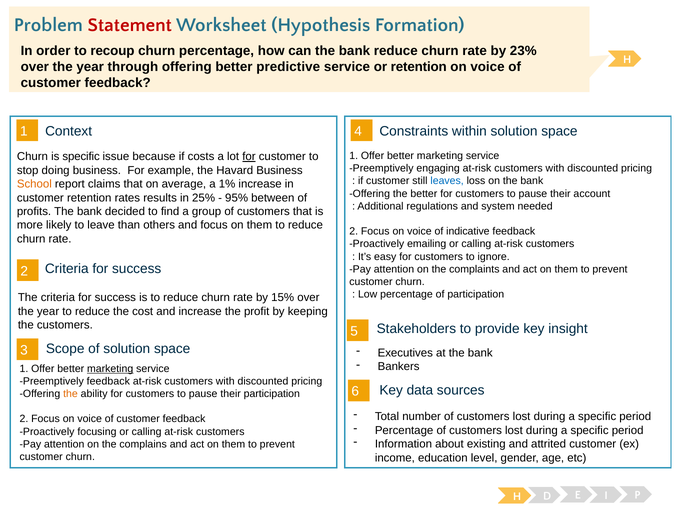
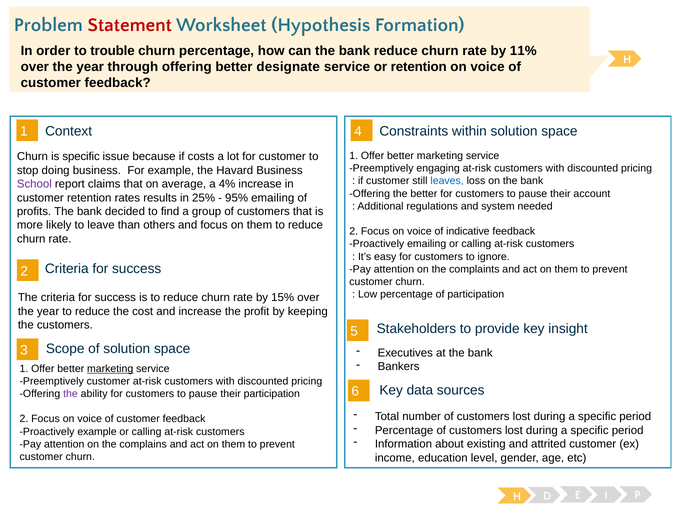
recoup: recoup -> trouble (112, 51)
23%: 23% -> 11% (523, 51)
predictive: predictive -> designate (288, 67)
for underline: present -> none (249, 157)
School colour: orange -> purple (34, 184)
1%: 1% -> 4% (227, 184)
95% between: between -> emailing (273, 198)
Preemptively feedback: feedback -> customer (108, 381)
the colour: orange -> purple (70, 394)
Proactively focusing: focusing -> example (97, 432)
